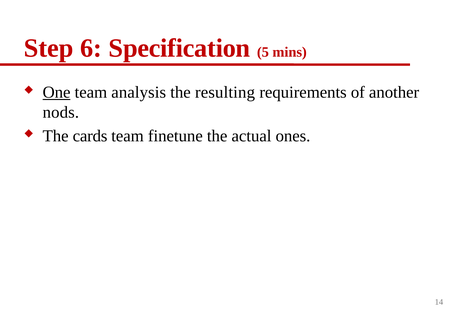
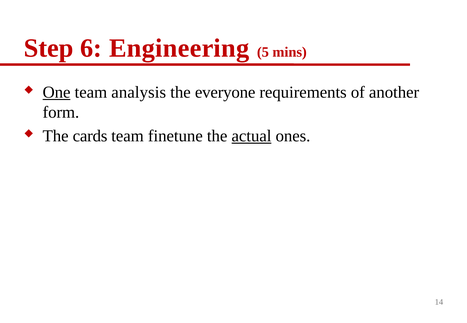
Specification: Specification -> Engineering (179, 48)
resulting: resulting -> everyone (225, 92)
nods: nods -> form (61, 113)
actual underline: none -> present (251, 136)
